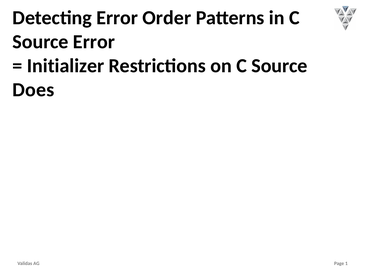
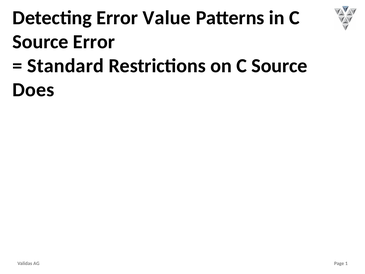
Order: Order -> Value (167, 18)
Initializer: Initializer -> Standard (65, 66)
